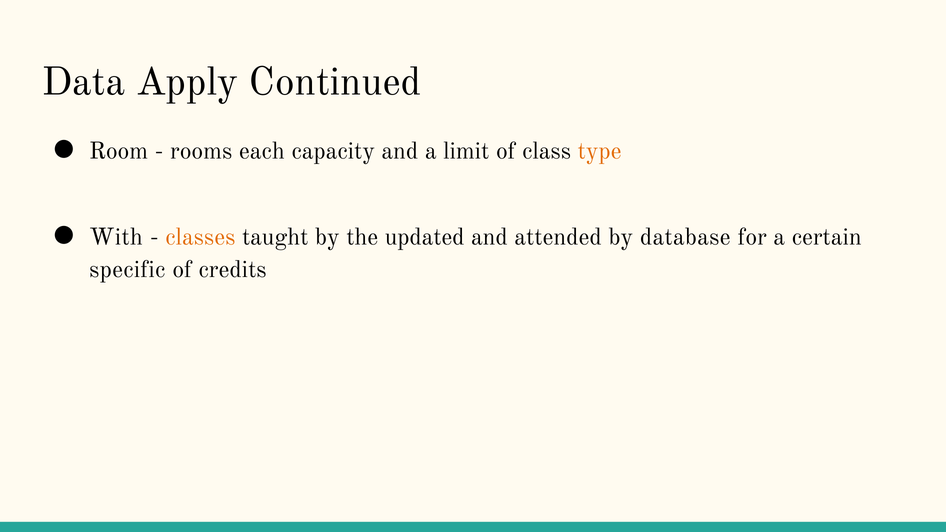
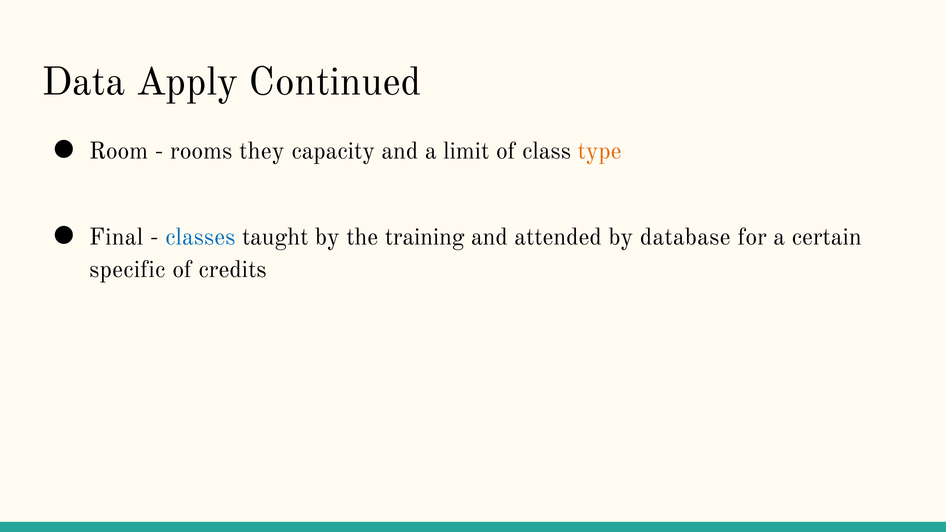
each: each -> they (262, 151)
With: With -> Final (116, 237)
classes colour: orange -> blue (200, 237)
updated: updated -> training (425, 237)
